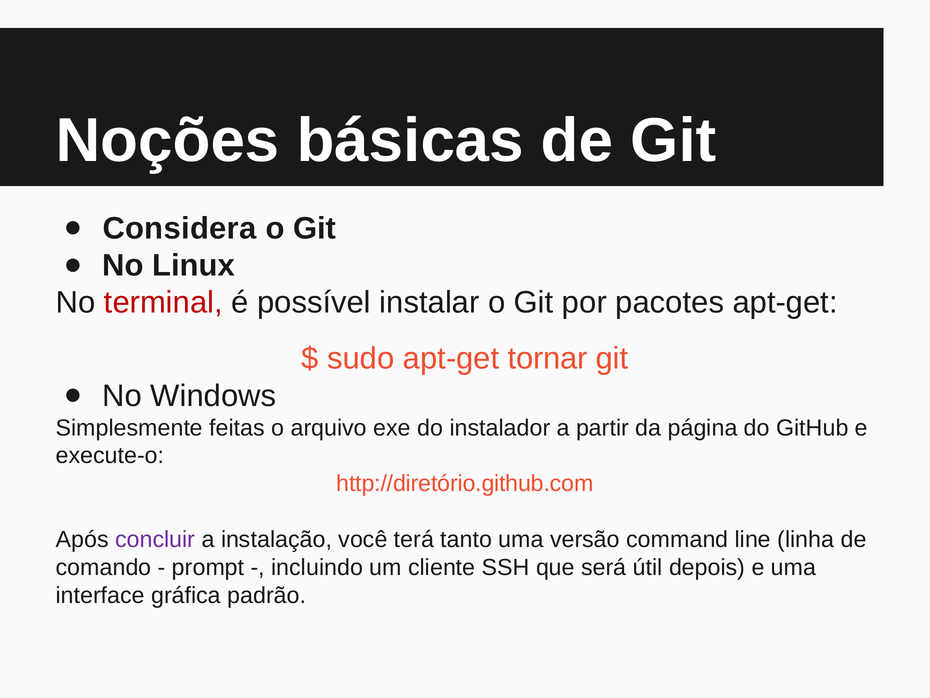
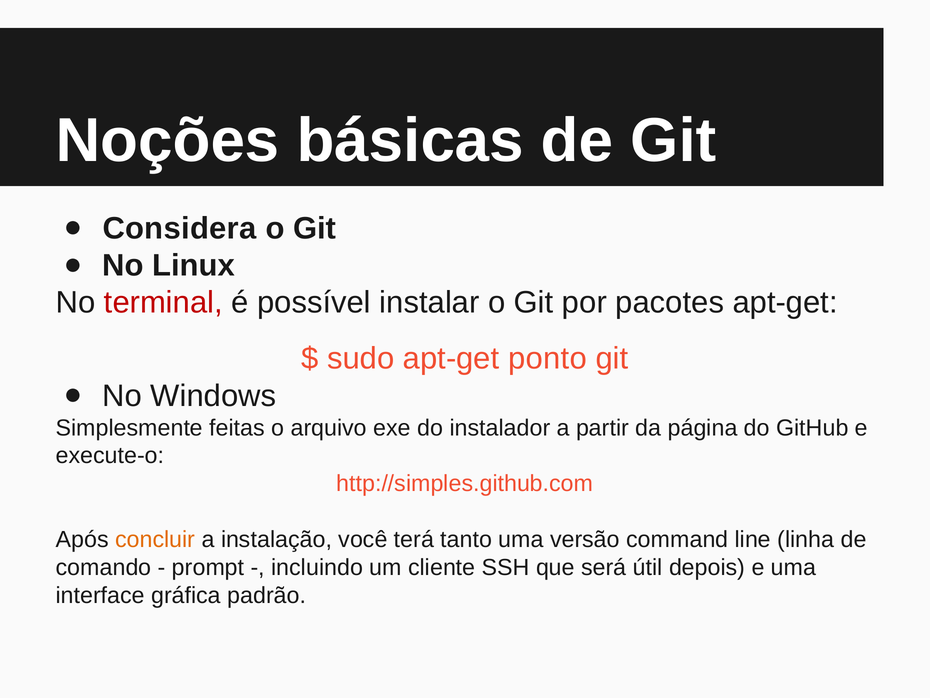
tornar: tornar -> ponto (547, 358)
http://diretório.github.com: http://diretório.github.com -> http://simples.github.com (465, 483)
concluir colour: purple -> orange (155, 539)
